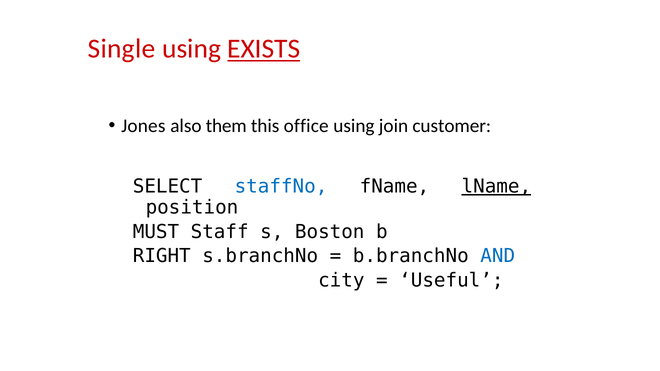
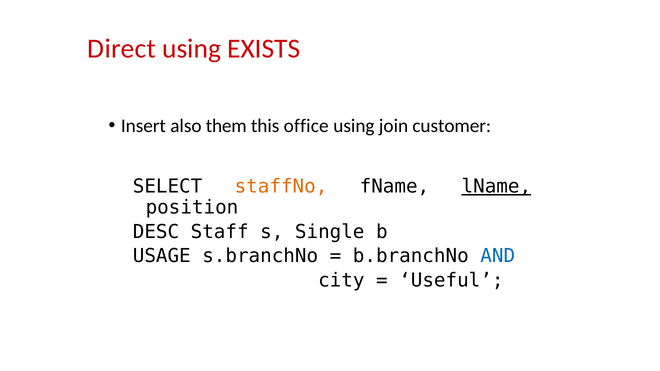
Single: Single -> Direct (122, 49)
EXISTS underline: present -> none (264, 49)
Jones: Jones -> Insert (143, 126)
staffNo colour: blue -> orange (281, 187)
MUST: MUST -> DESC (156, 232)
Boston: Boston -> Single (330, 232)
RIGHT: RIGHT -> USAGE (162, 256)
